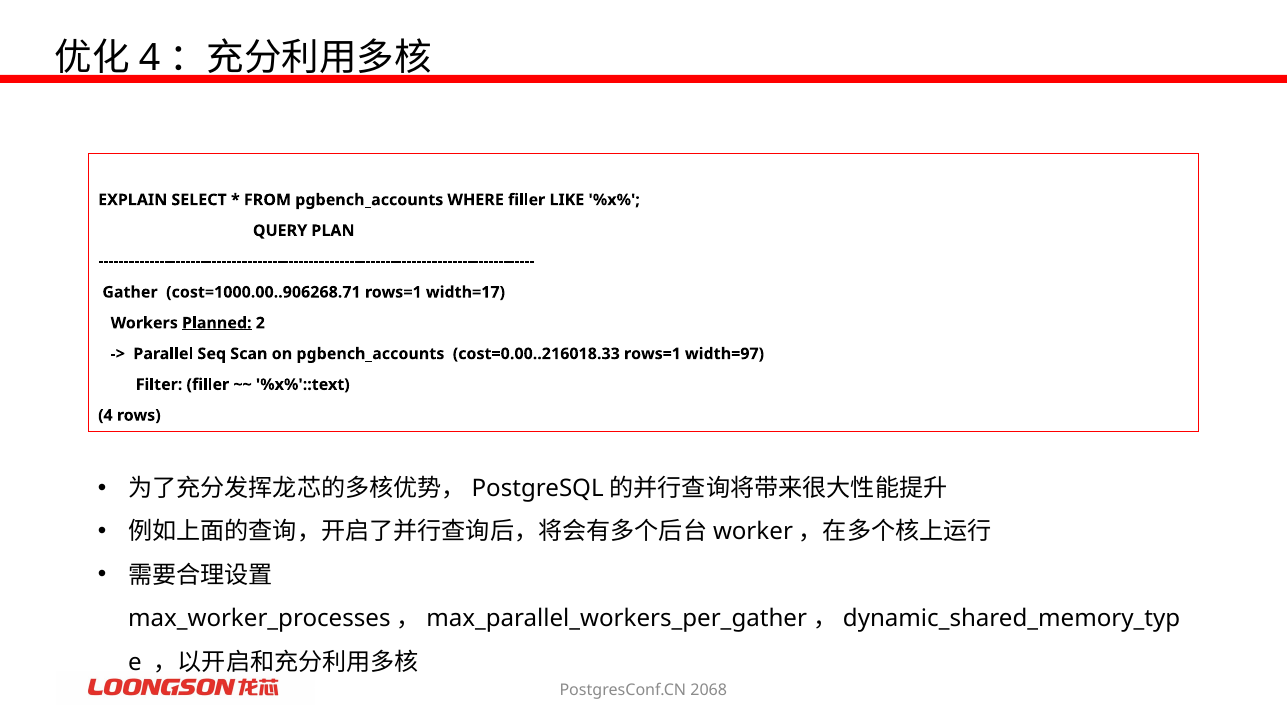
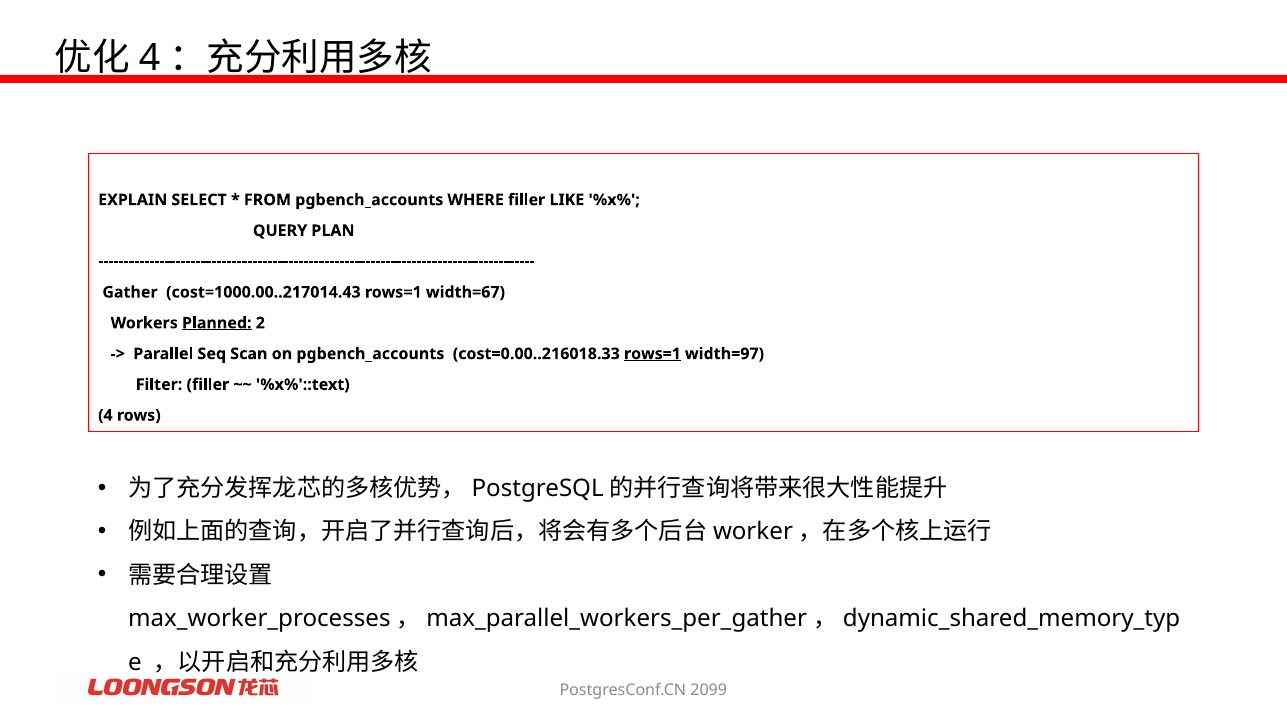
cost=1000.00..906268.71: cost=1000.00..906268.71 -> cost=1000.00..217014.43 (263, 292)
width=17: width=17 -> width=67 (465, 292)
rows=1 underline: none -> present (652, 354)
2068: 2068 -> 2099 (709, 690)
